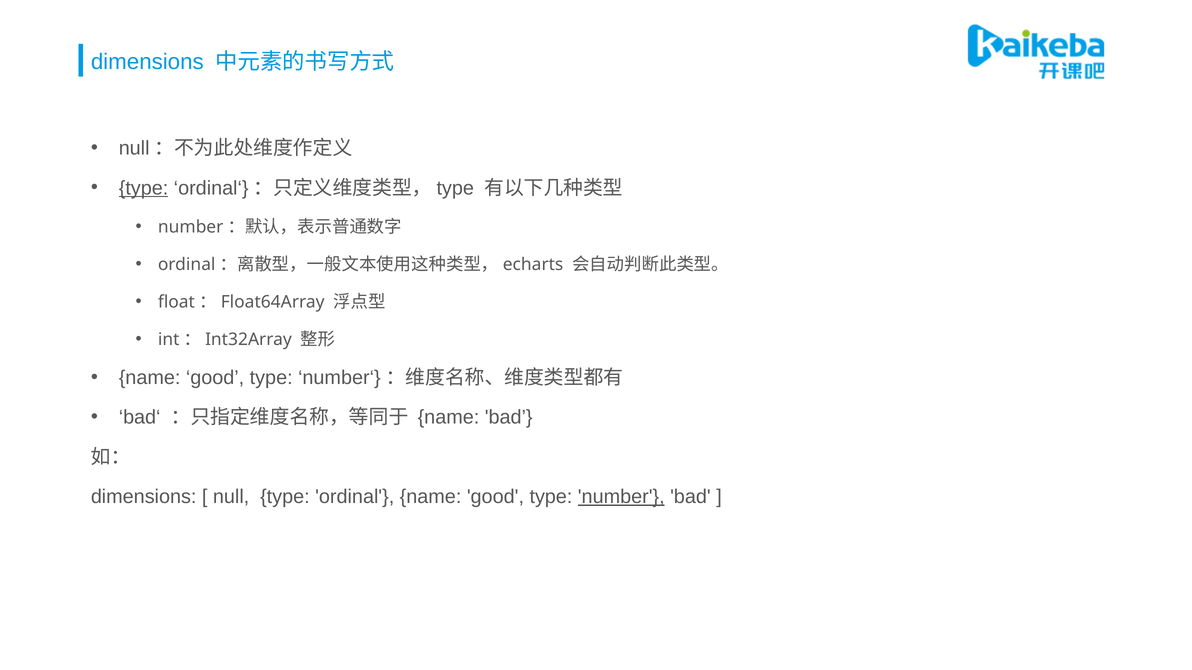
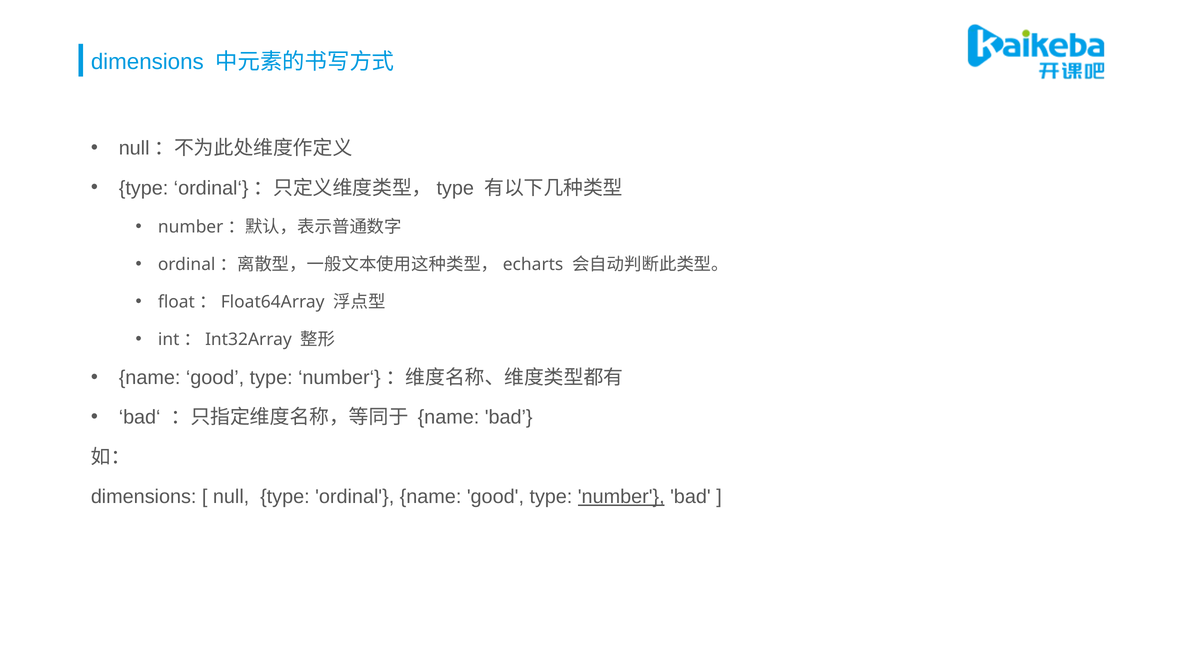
type underline: present -> none (144, 188)
